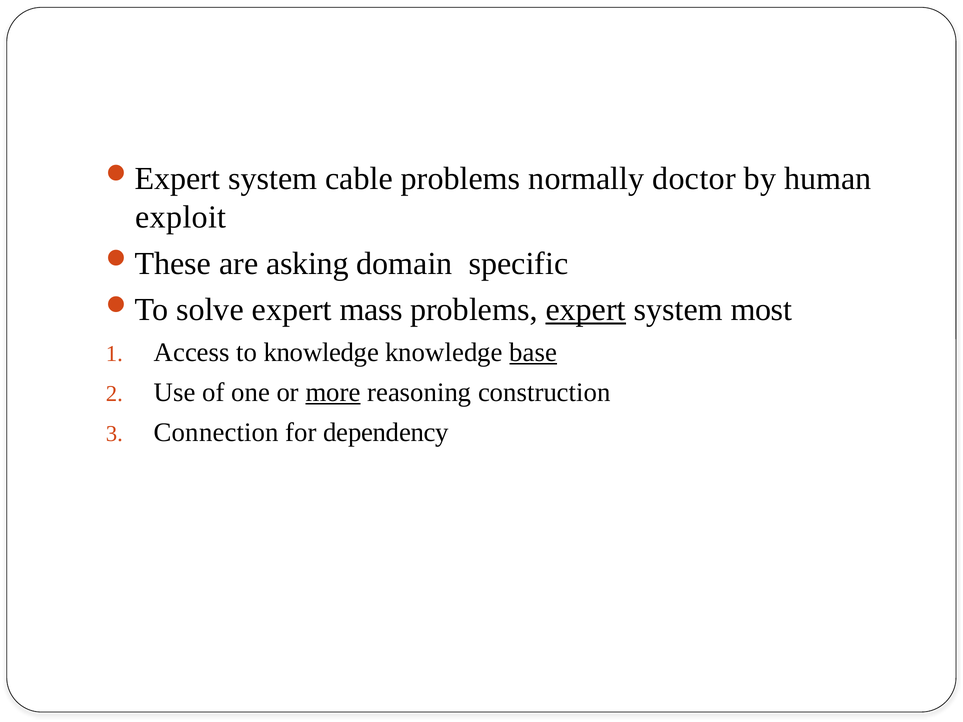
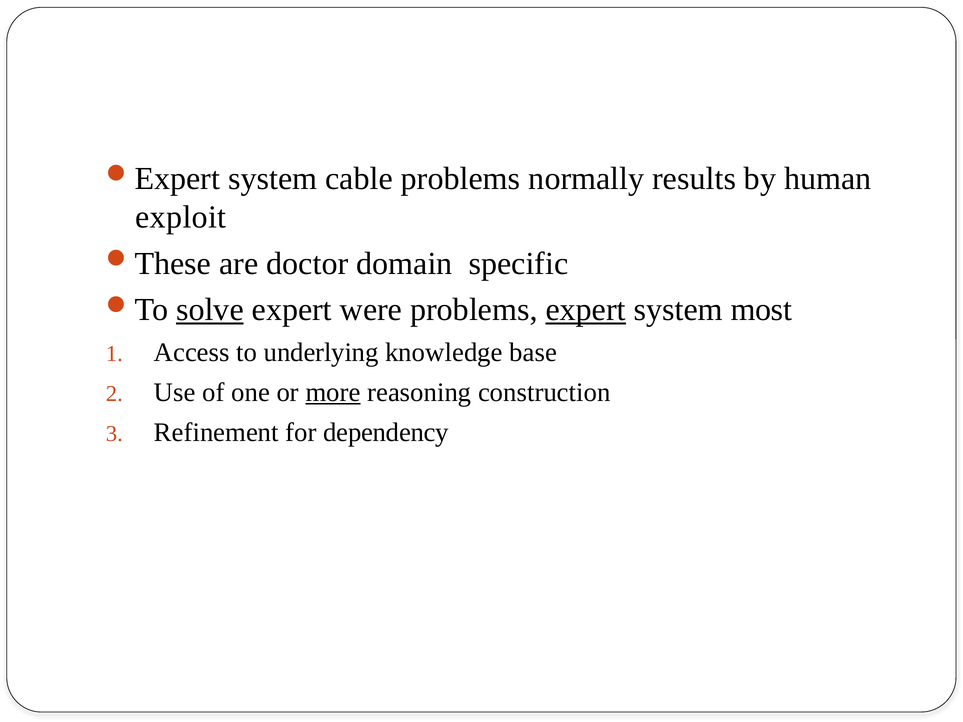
doctor: doctor -> results (694, 179)
asking: asking -> doctor (307, 264)
solve underline: none -> present (210, 310)
mass: mass -> were (371, 310)
to knowledge: knowledge -> underlying (321, 353)
base underline: present -> none (533, 353)
Connection: Connection -> Refinement (216, 432)
